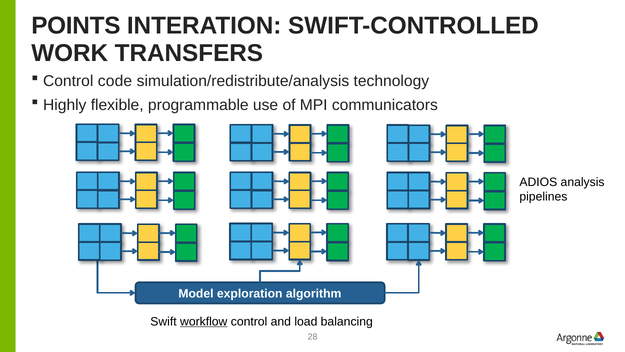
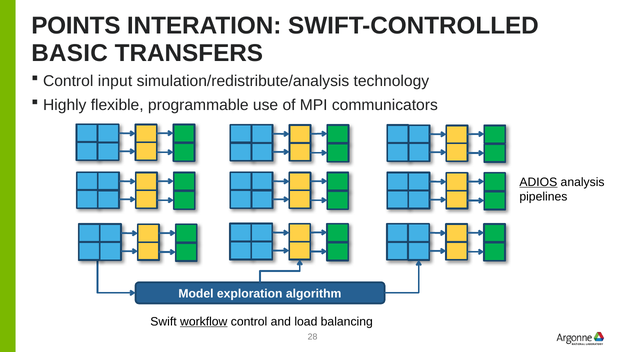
WORK: WORK -> BASIC (70, 53)
code: code -> input (115, 81)
ADIOS underline: none -> present (538, 182)
